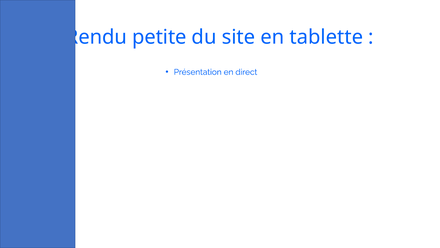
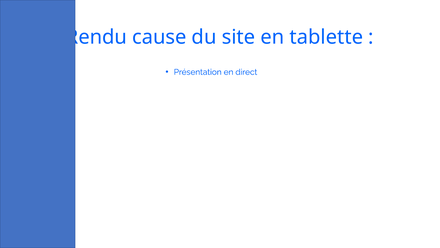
petite: petite -> cause (159, 37)
